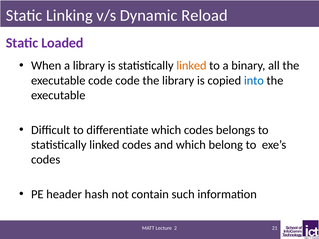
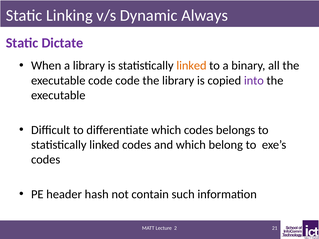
Reload: Reload -> Always (205, 16)
Loaded: Loaded -> Dictate (62, 43)
into colour: blue -> purple (254, 81)
